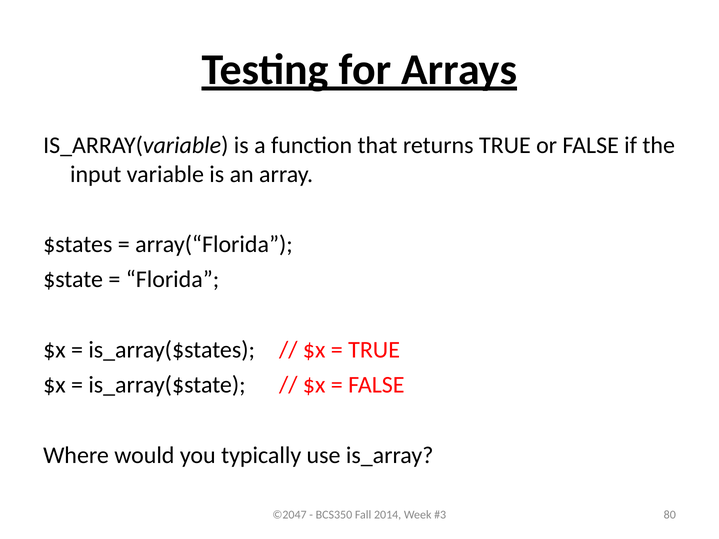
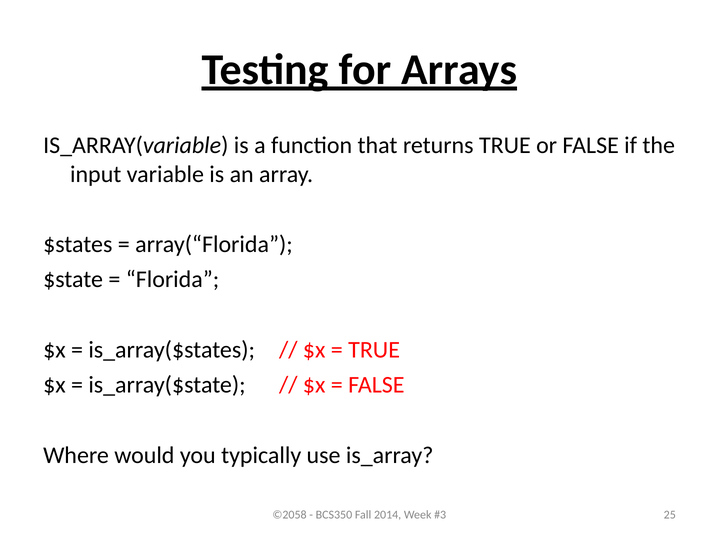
©2047: ©2047 -> ©2058 (290, 515)
80: 80 -> 25 (670, 515)
